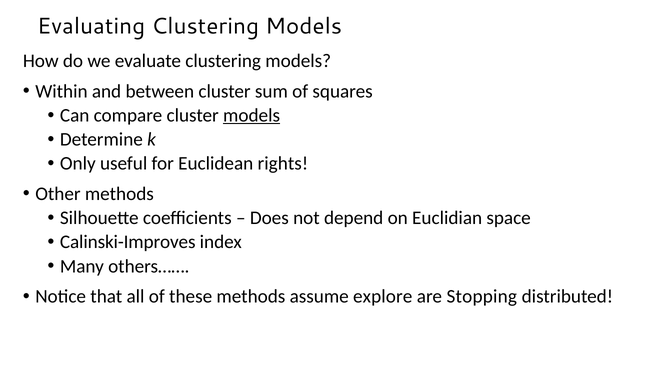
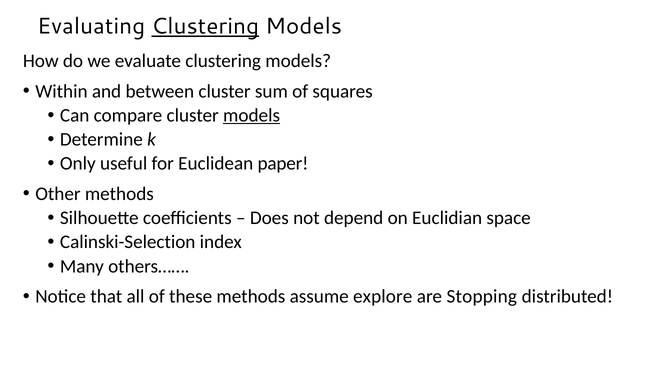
Clustering underline: none -> present (205, 27)
rights: rights -> paper (283, 164)
Calinski-Improves: Calinski-Improves -> Calinski-Selection (128, 242)
